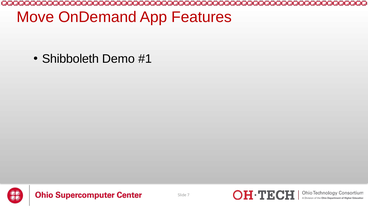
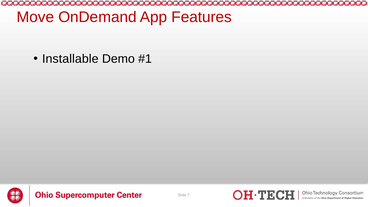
Shibboleth: Shibboleth -> Installable (70, 59)
